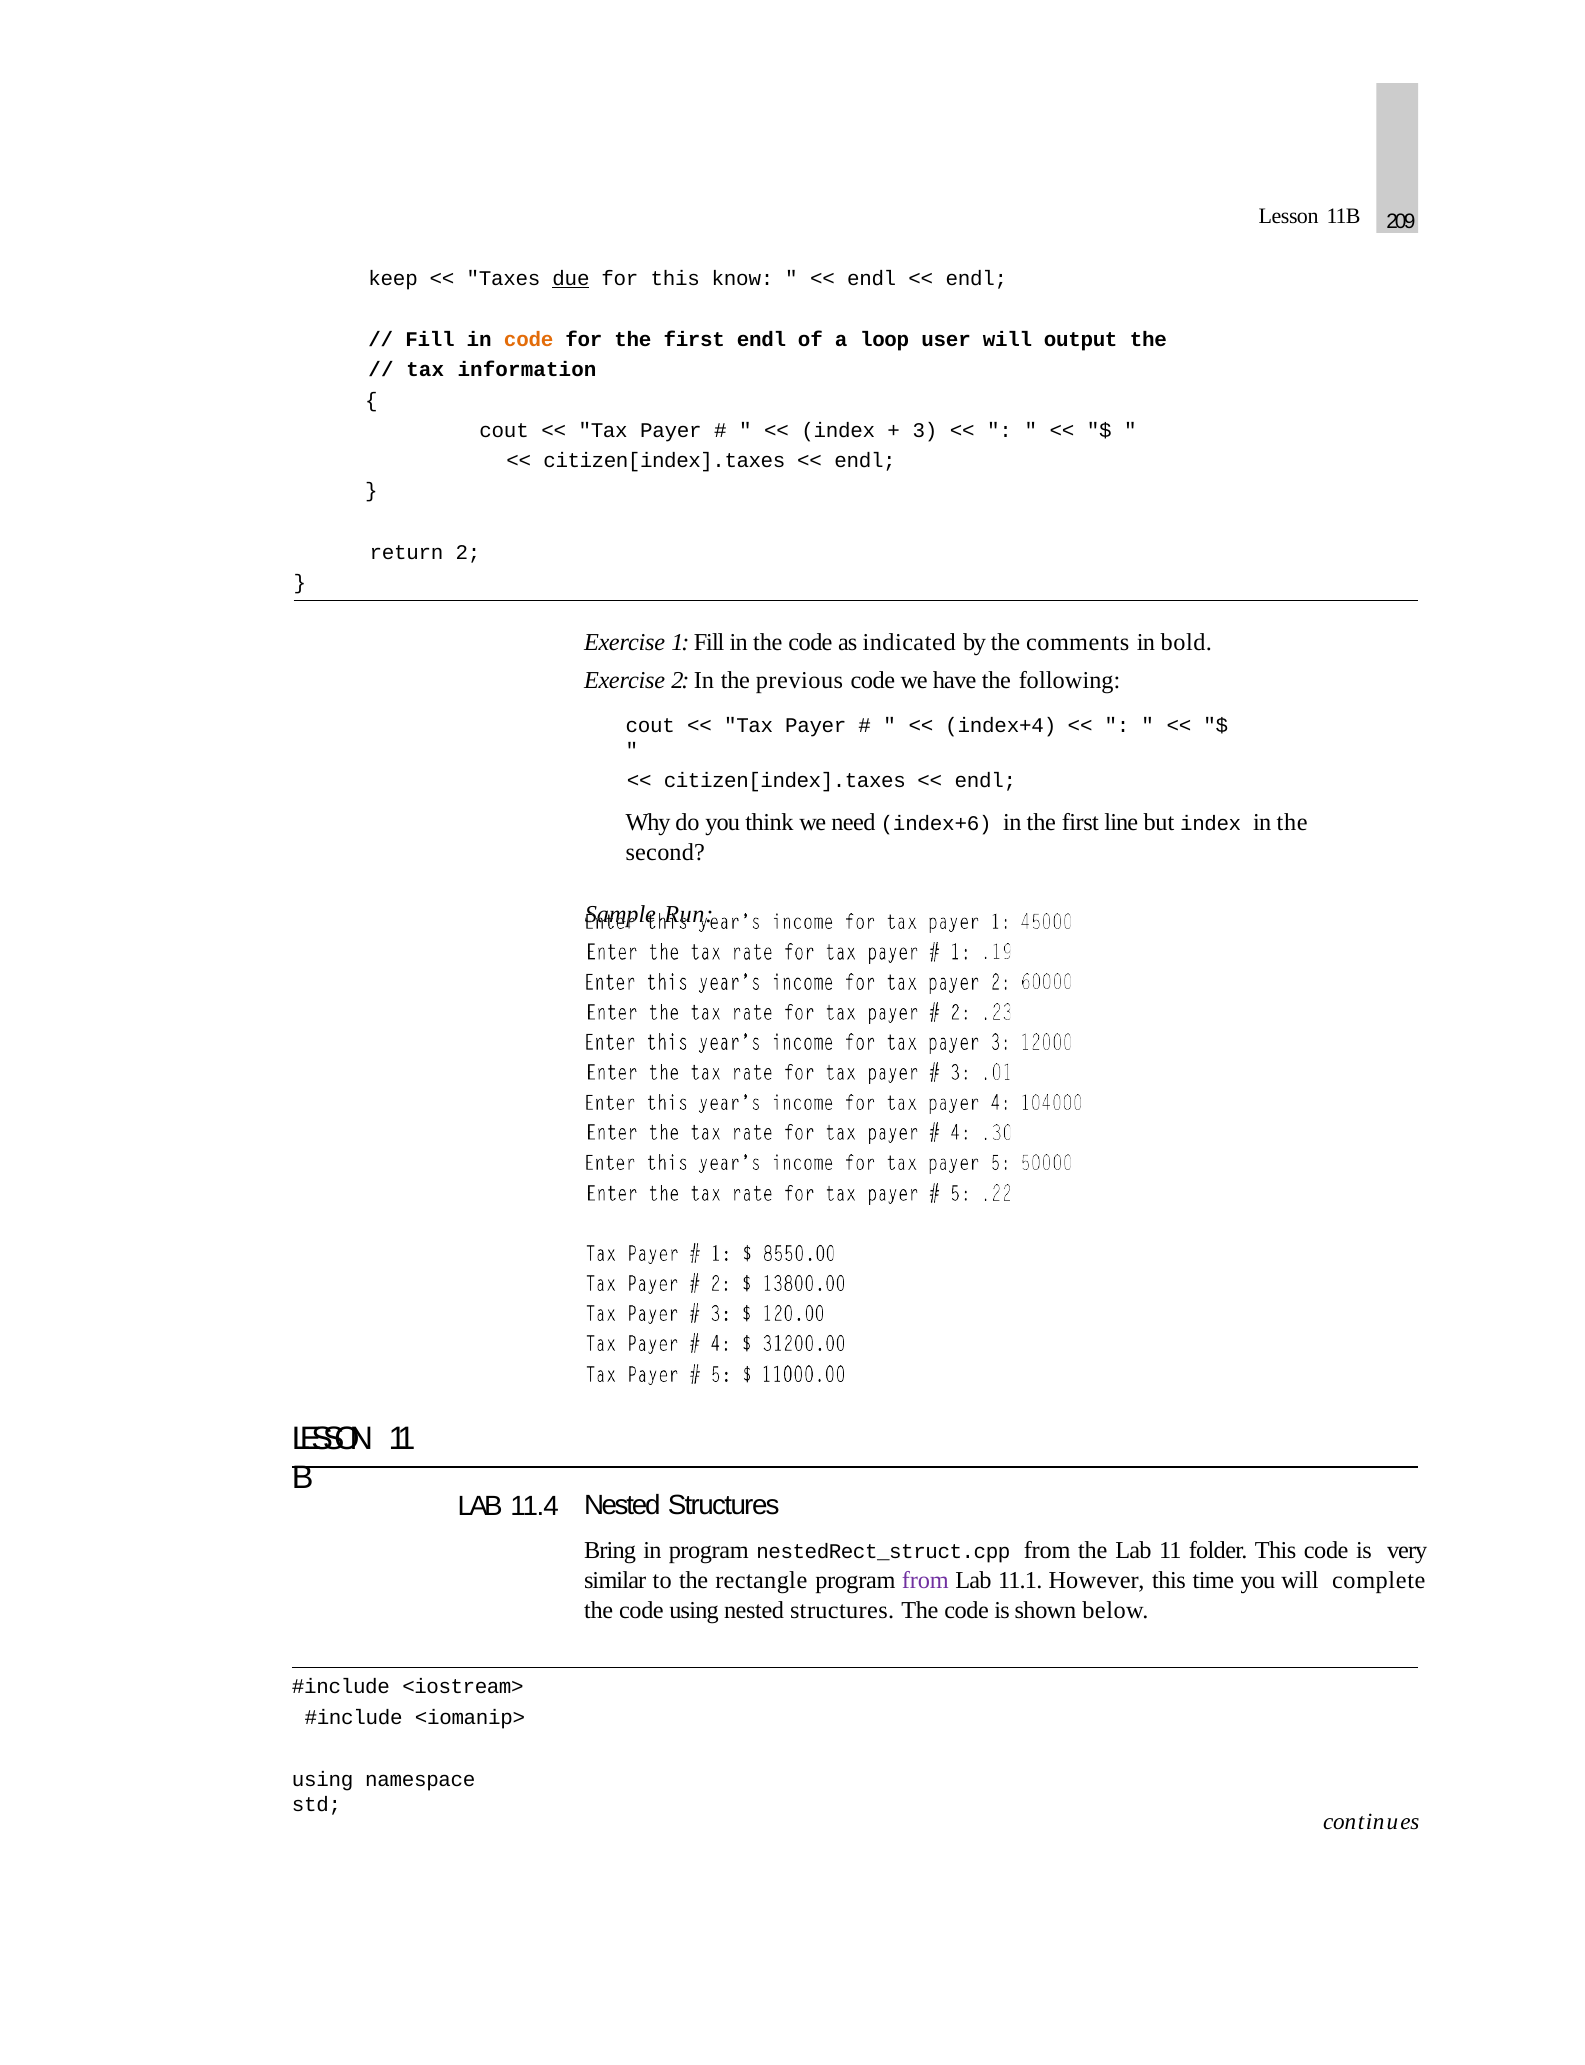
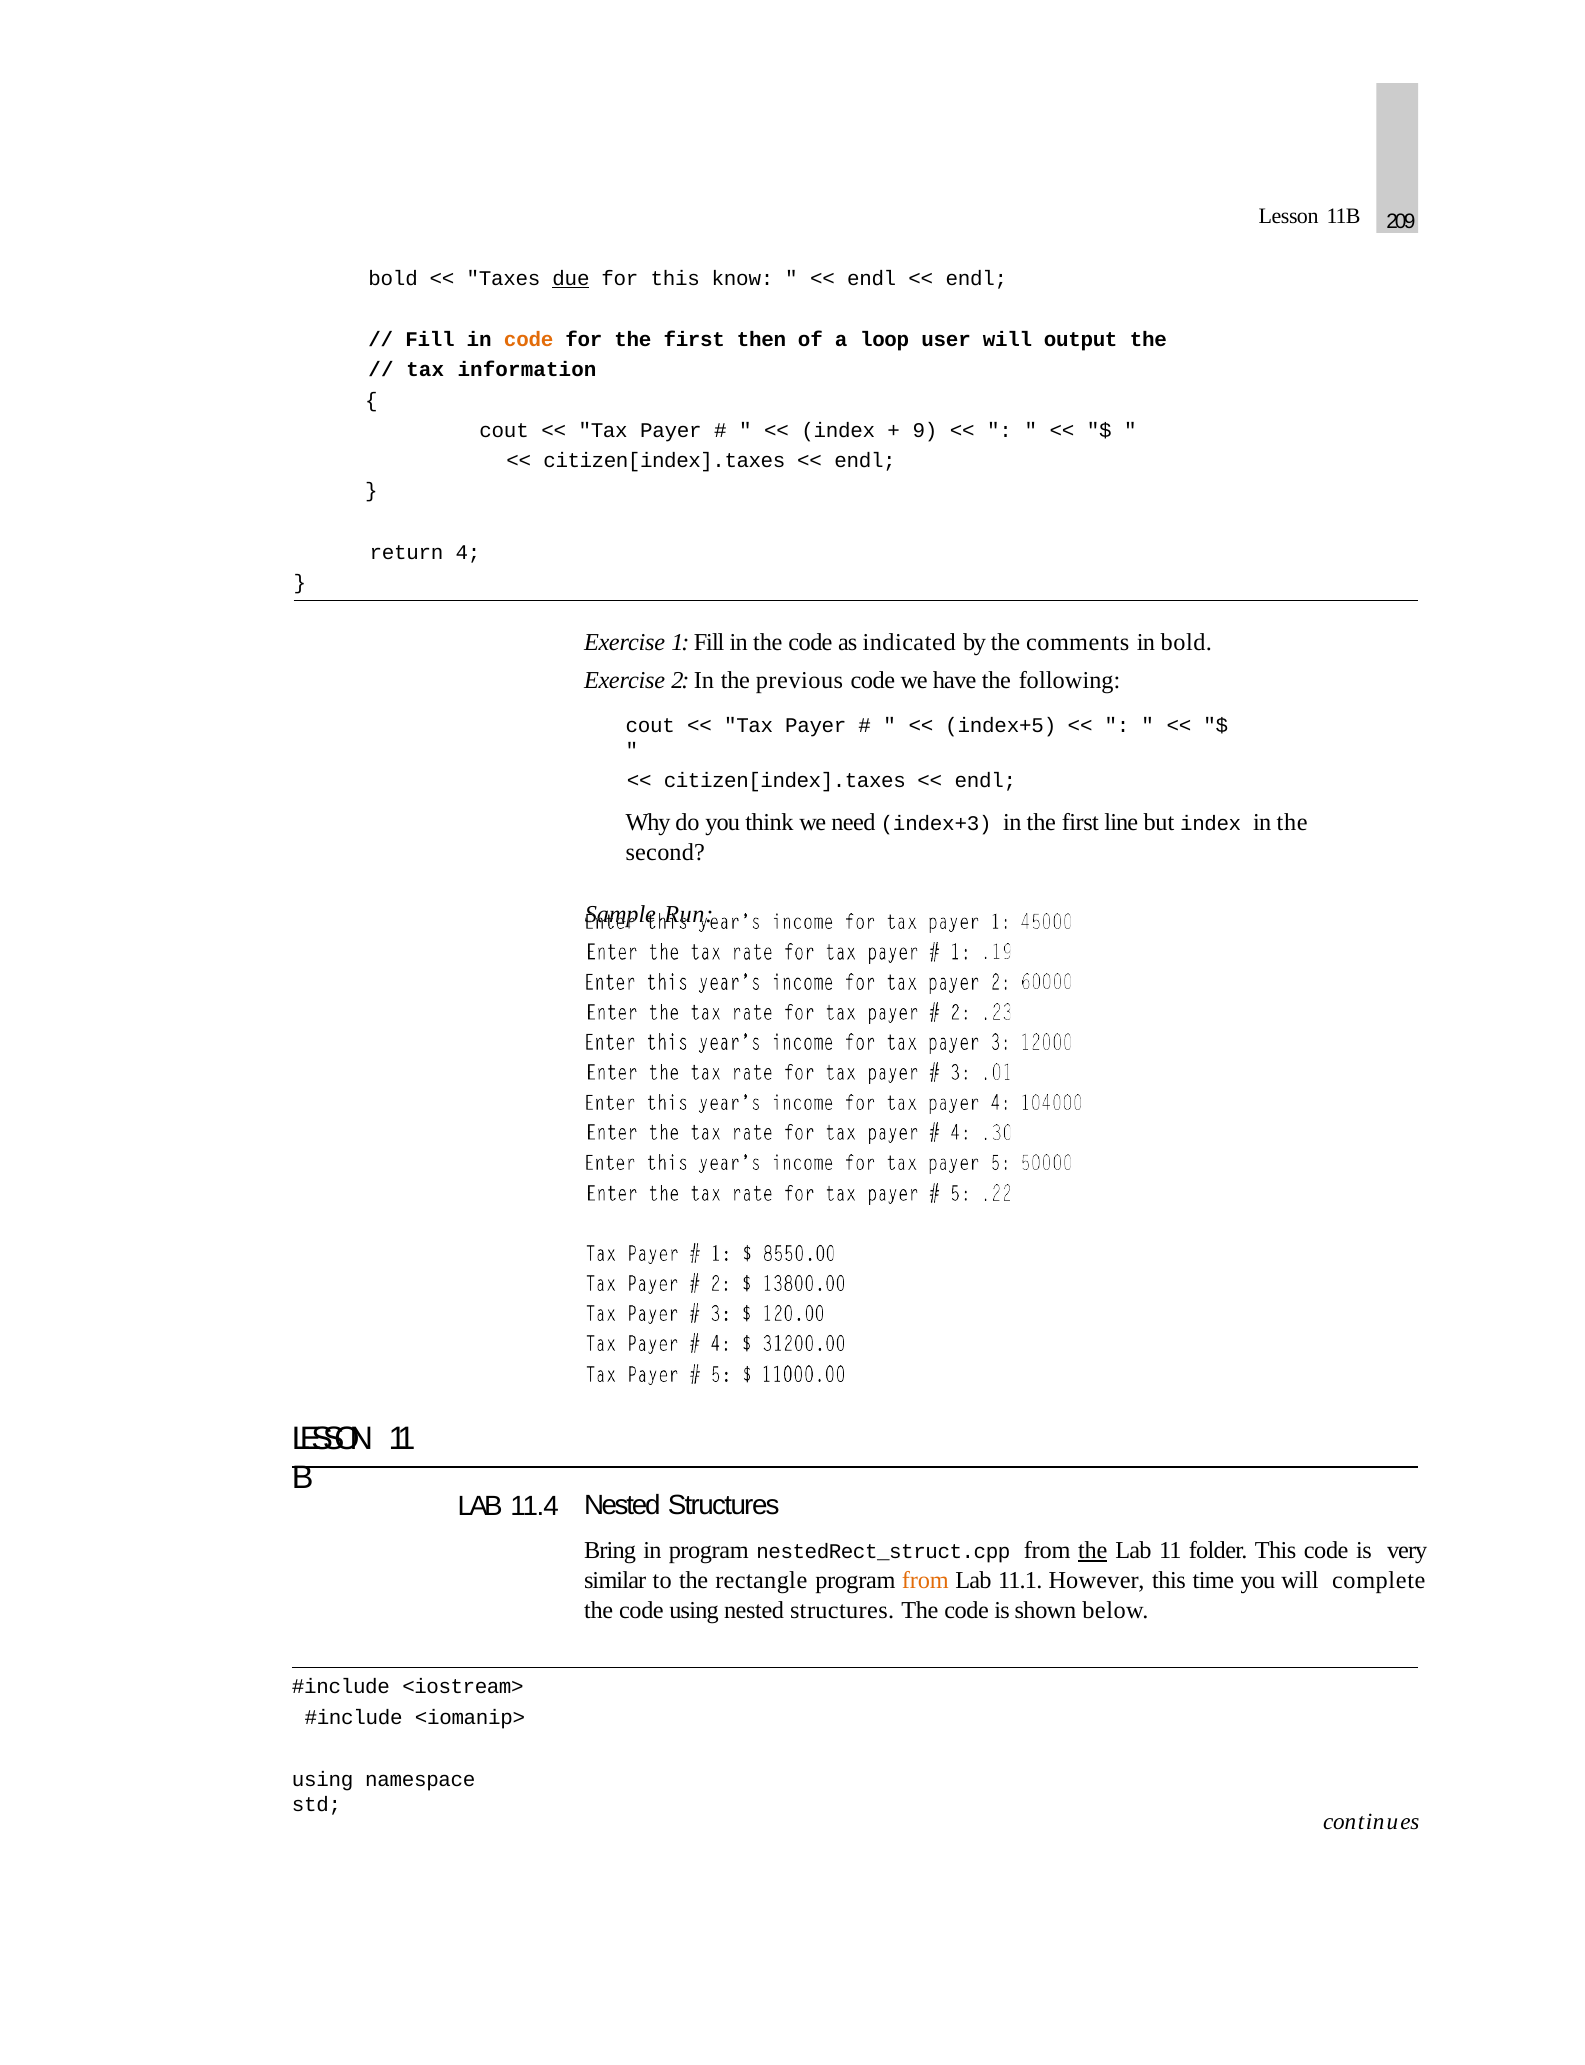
keep: keep -> bold (393, 278)
first endl: endl -> then (762, 339)
3: 3 -> 9 (925, 430)
return 2: 2 -> 4 (468, 552)
index+4: index+4 -> index+5 (1001, 725)
index+6: index+6 -> index+3 (936, 824)
the underline: none -> present (1093, 1551)
from colour: purple -> orange (925, 1580)
